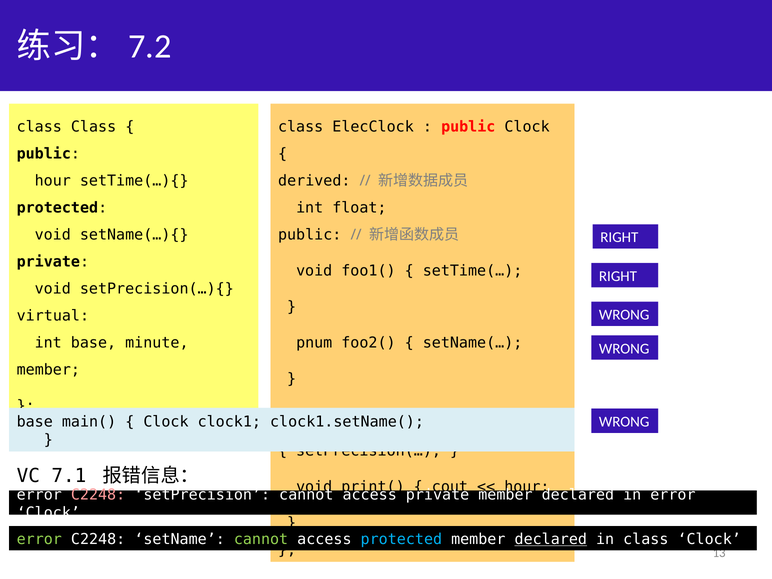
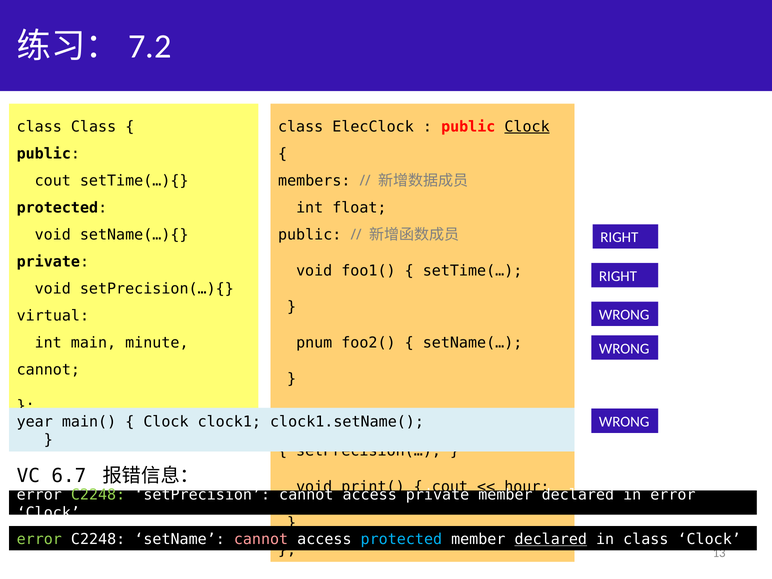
Clock underline: none -> present (527, 127)
hour: hour -> cout (53, 181)
derived: derived -> members (314, 181)
int base: base -> main (93, 343)
member: member -> cannot (48, 370)
base: base -> year (35, 422)
7.1: 7.1 -> 6.7 (69, 476)
C2248 colour: pink -> light green (98, 495)
cannot colour: light green -> pink (261, 539)
